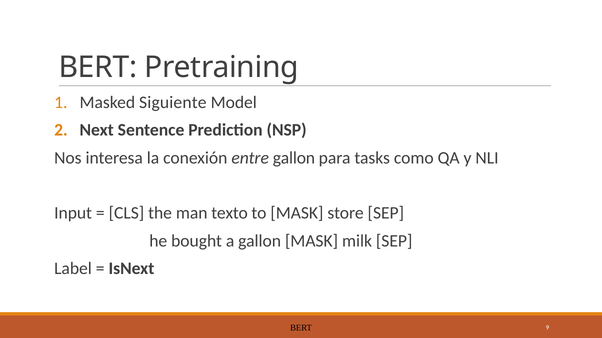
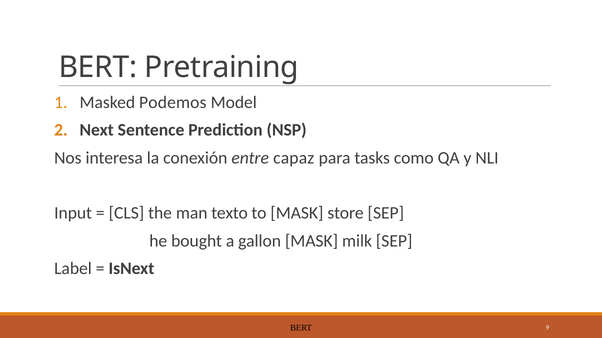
Siguiente: Siguiente -> Podemos (173, 103)
entre gallon: gallon -> capaz (294, 158)
